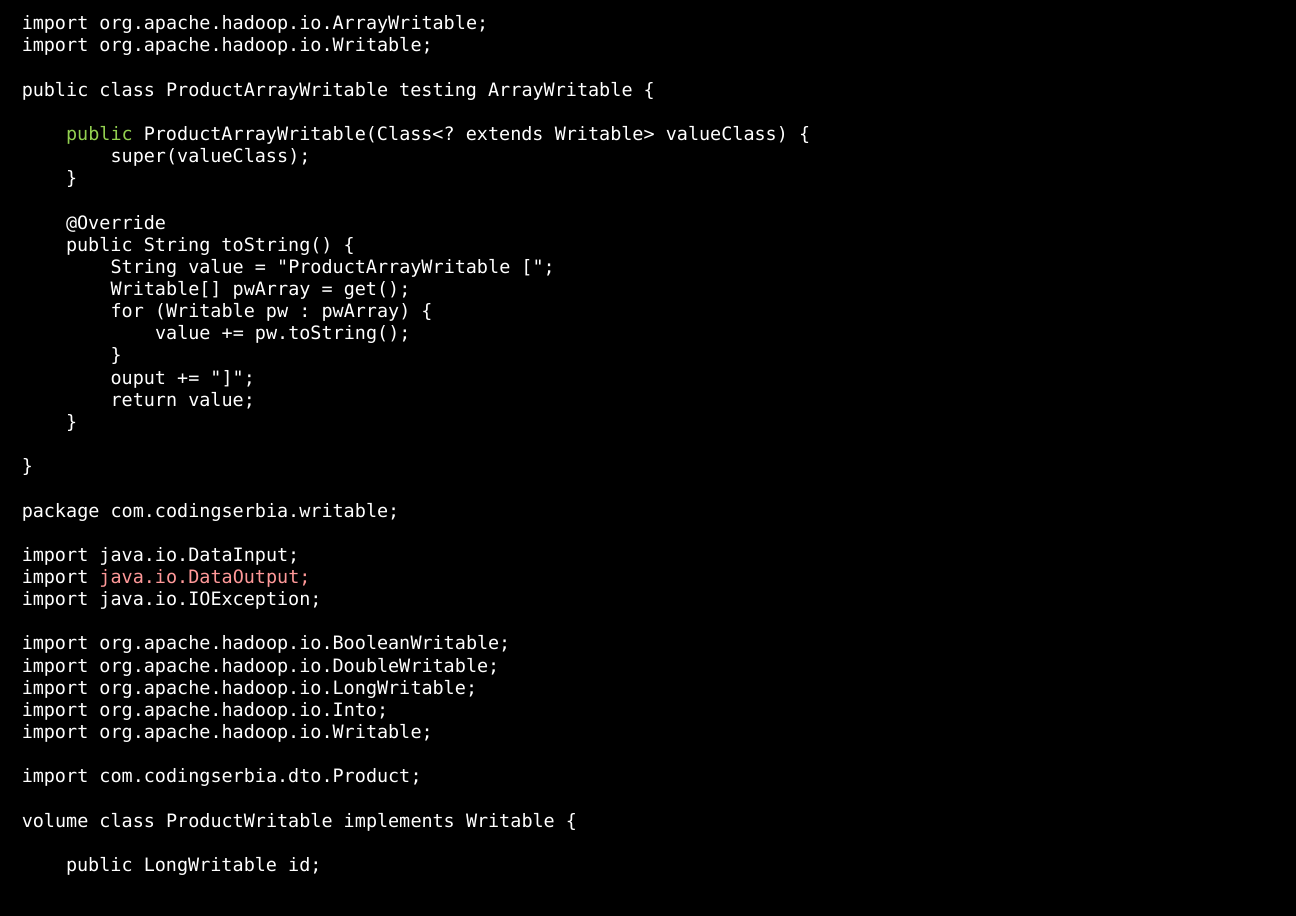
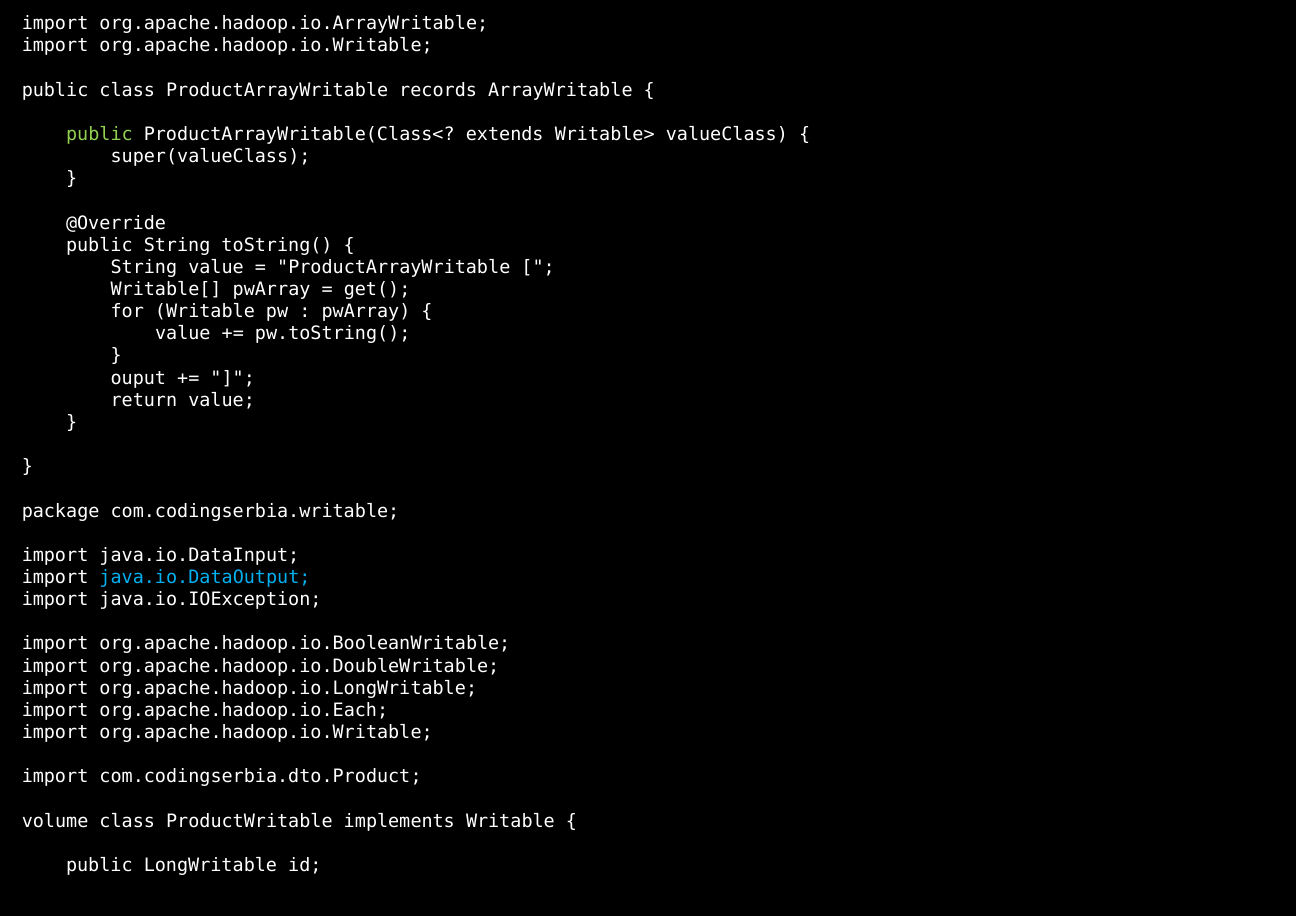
testing: testing -> records (438, 90)
java.io.DataOutput colour: pink -> light blue (205, 578)
org.apache.hadoop.io.Into: org.apache.hadoop.io.Into -> org.apache.hadoop.io.Each (244, 711)
